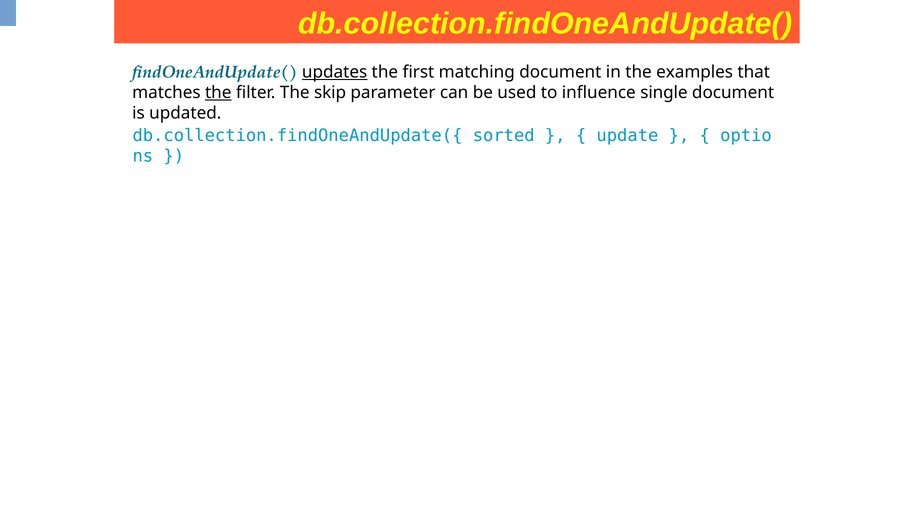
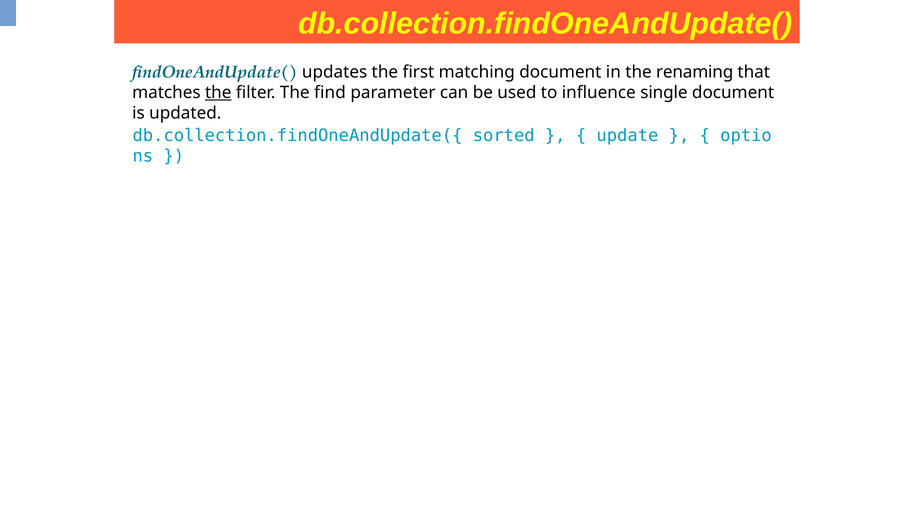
updates underline: present -> none (335, 72)
examples: examples -> renaming (695, 72)
skip: skip -> find (330, 93)
